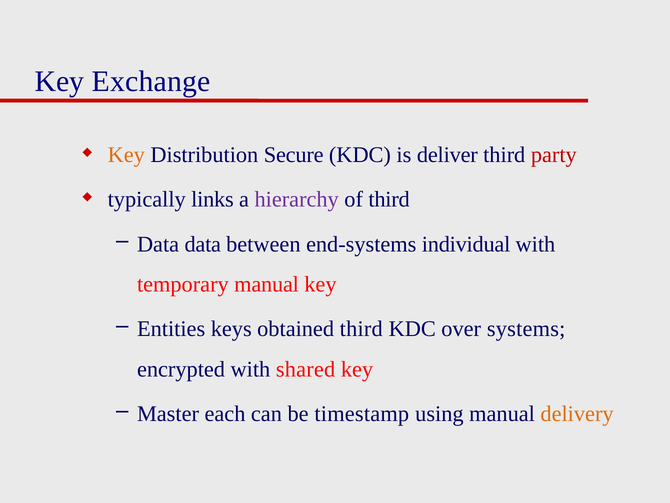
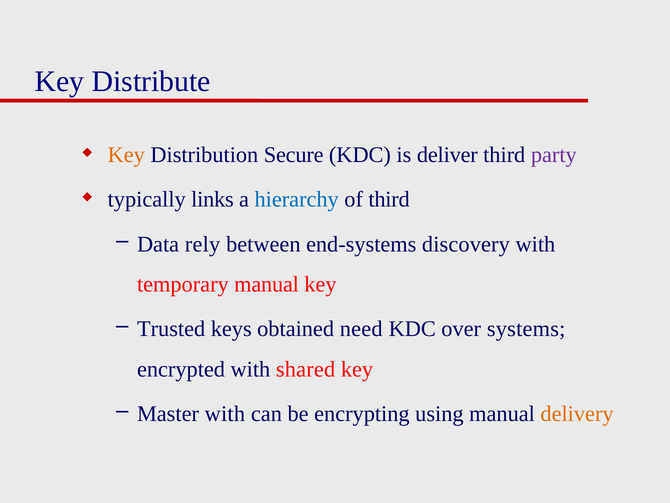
Exchange: Exchange -> Distribute (151, 81)
party colour: red -> purple (554, 155)
hierarchy colour: purple -> blue (297, 199)
Data data: data -> rely (203, 244)
individual: individual -> discovery (466, 244)
Entities: Entities -> Trusted (171, 329)
obtained third: third -> need (361, 329)
Master each: each -> with (225, 414)
timestamp: timestamp -> encrypting (362, 414)
